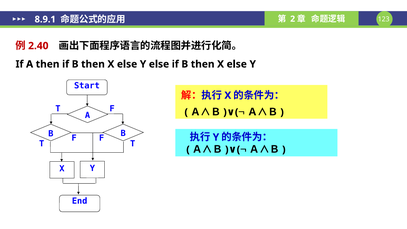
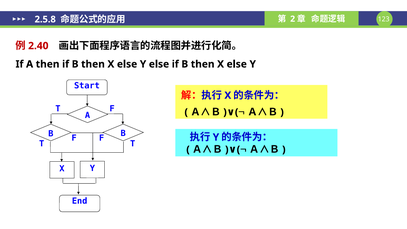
8.9.1: 8.9.1 -> 2.5.8 (45, 19)
